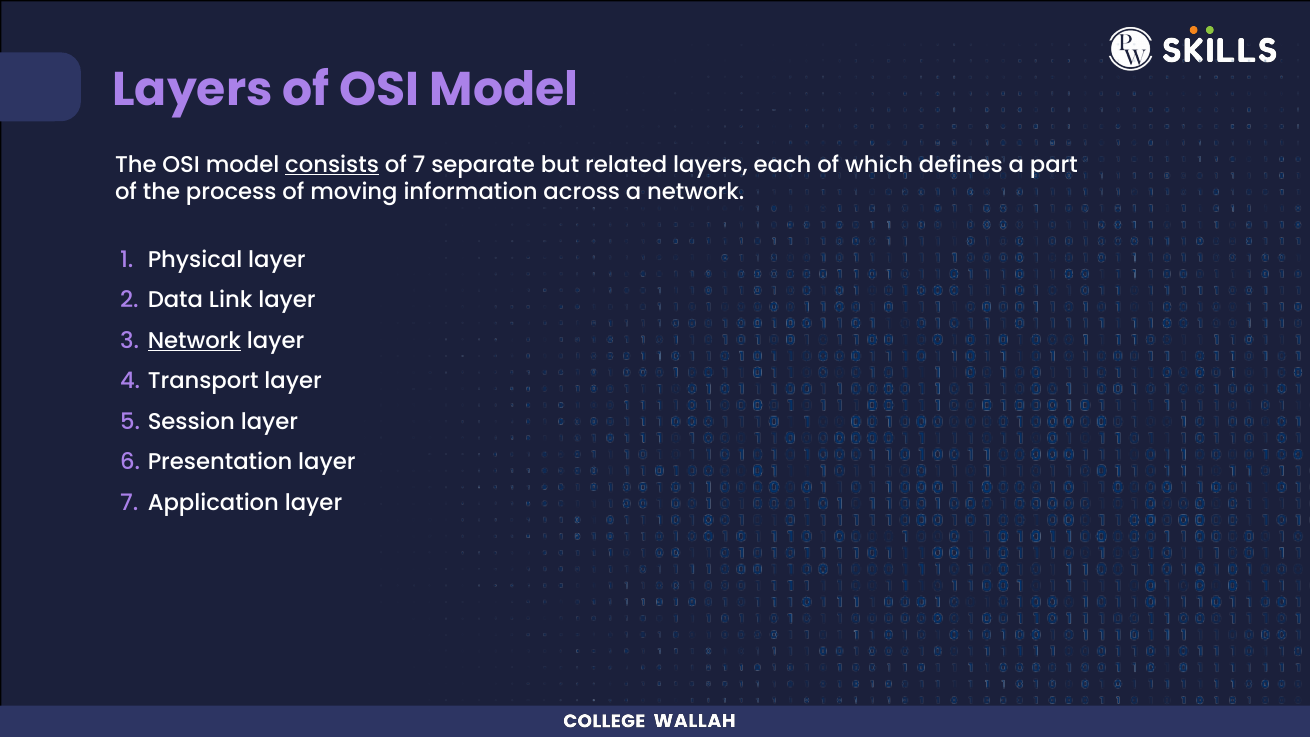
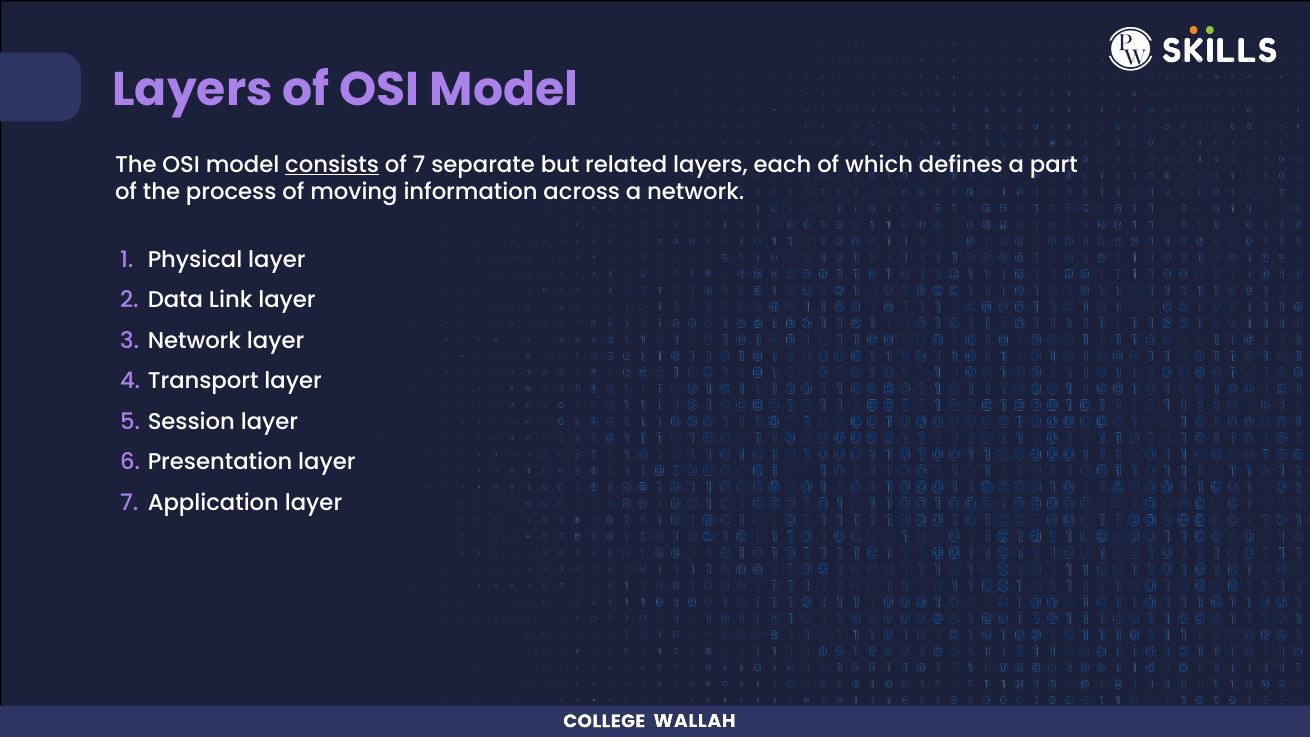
Network underline: present -> none (194, 341)
